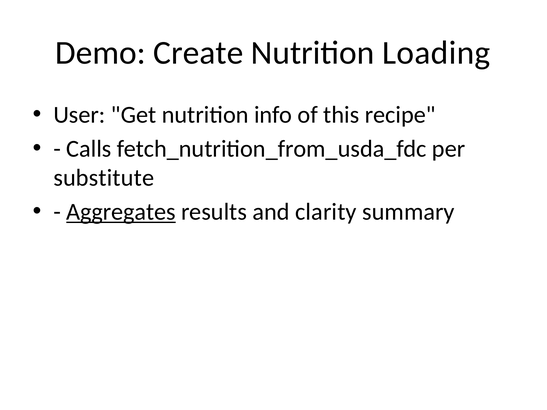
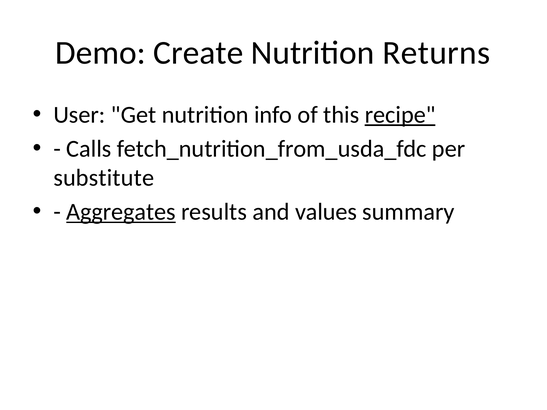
Loading: Loading -> Returns (436, 53)
recipe underline: none -> present (400, 115)
clarity: clarity -> values (326, 212)
